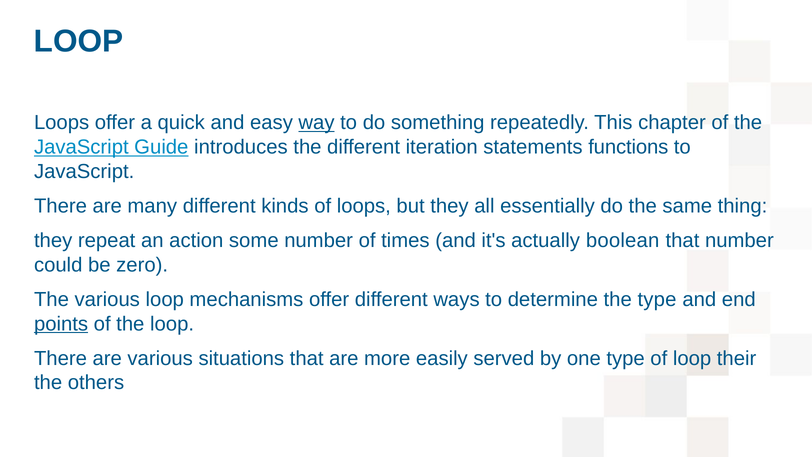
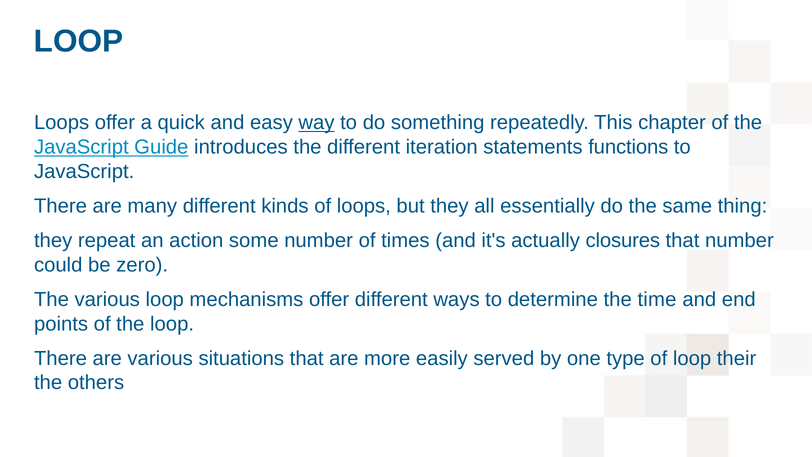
boolean: boolean -> closures (623, 240)
the type: type -> time (657, 299)
points underline: present -> none (61, 324)
